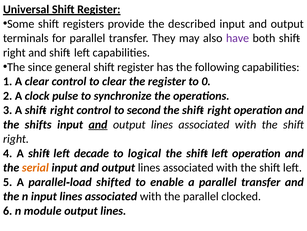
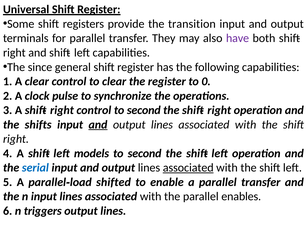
described: described -> transition (192, 24)
decade: decade -> models (91, 153)
logical: logical -> second (145, 153)
serial colour: orange -> blue (35, 167)
associated underline: none -> present (188, 167)
clocked: clocked -> enables (241, 196)
module: module -> triggers (43, 210)
